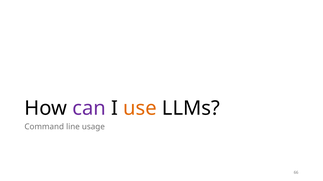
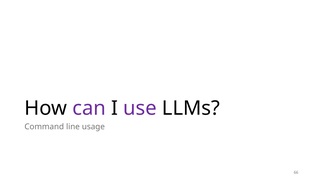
use colour: orange -> purple (140, 109)
